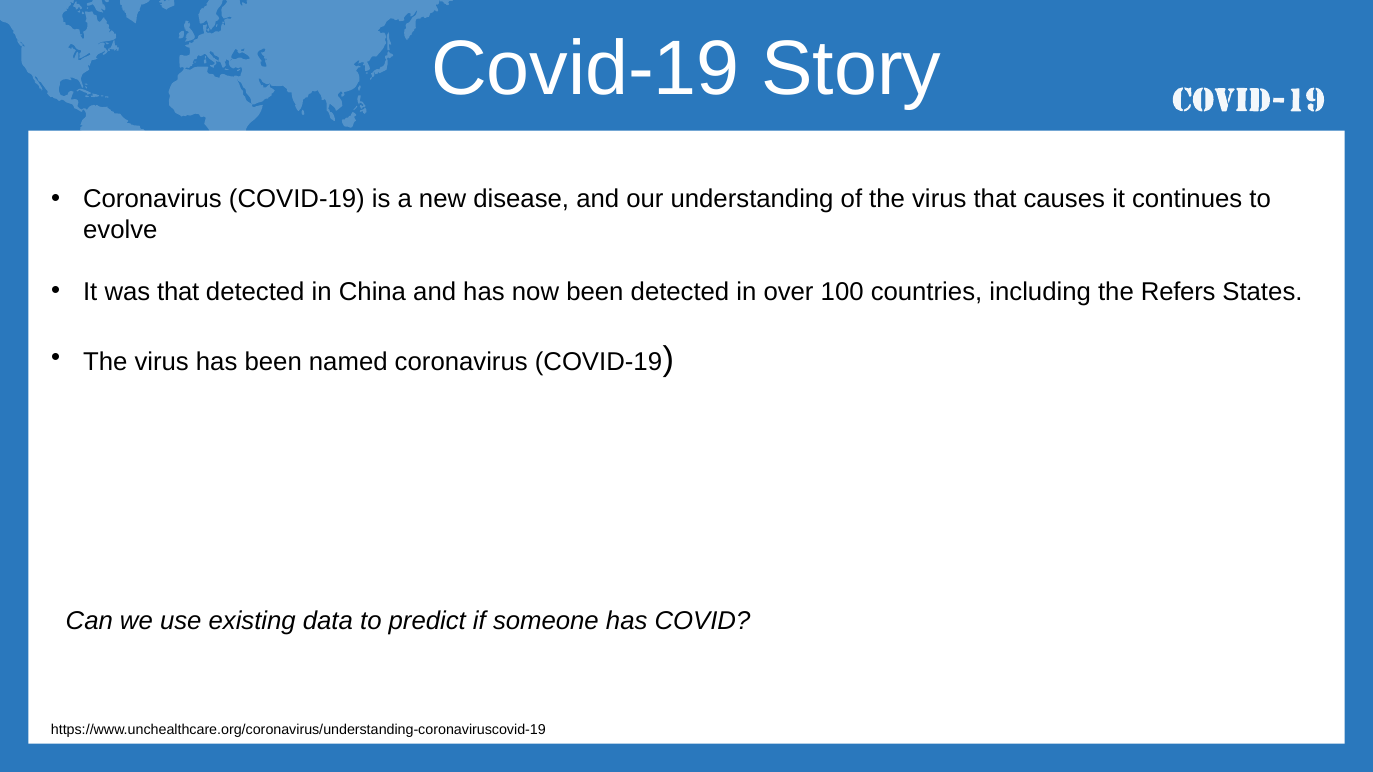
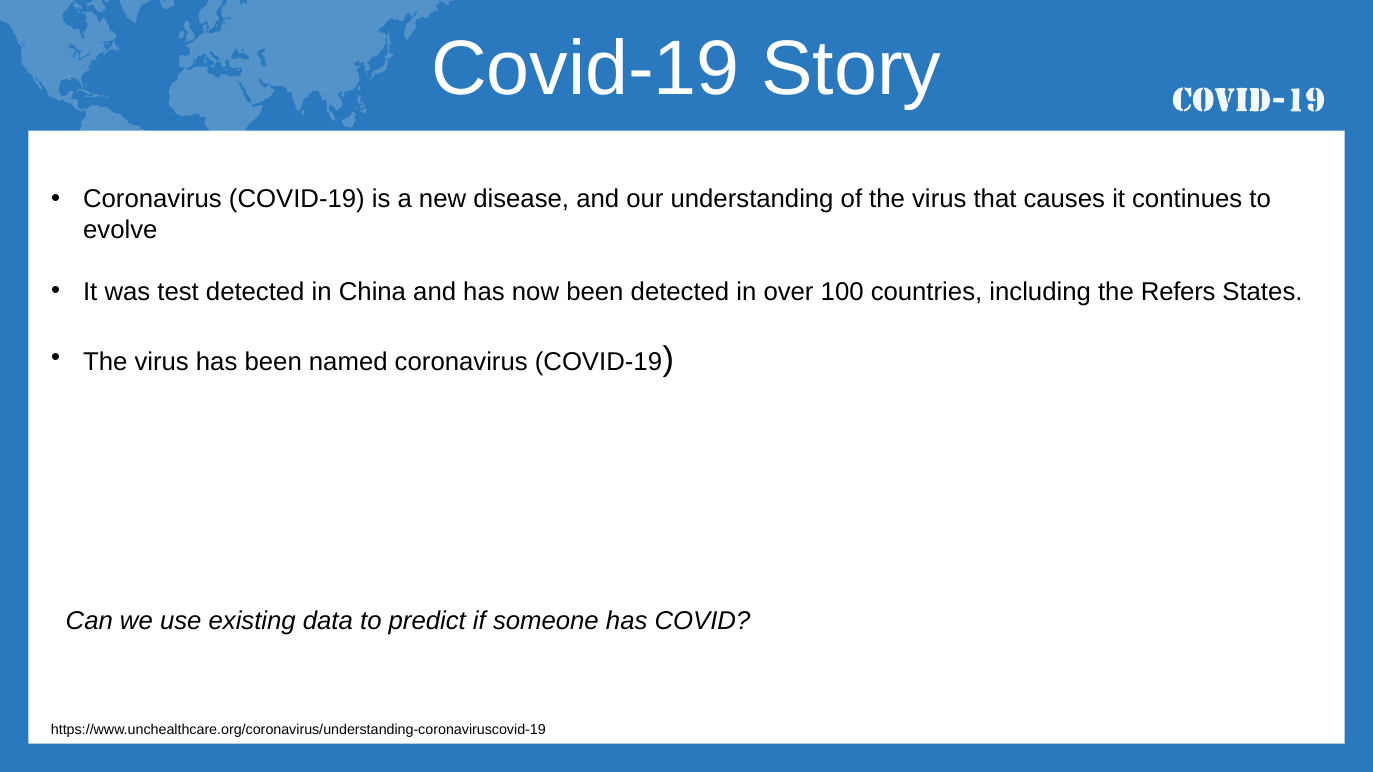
was that: that -> test (178, 292)
